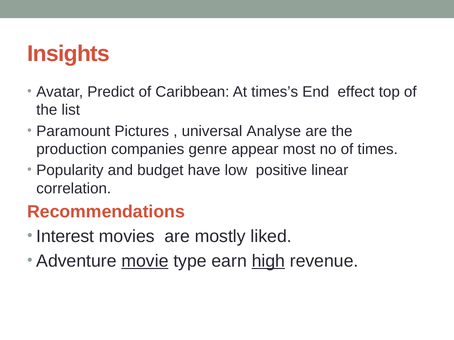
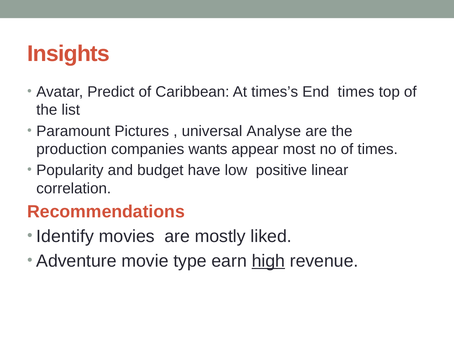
End effect: effect -> times (356, 92)
genre: genre -> wants (208, 149)
Interest: Interest -> Identify (65, 237)
movie underline: present -> none (145, 261)
